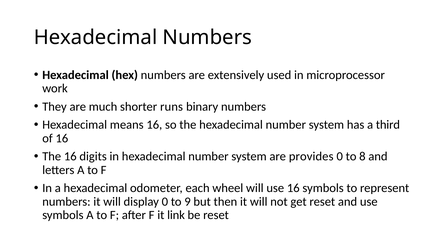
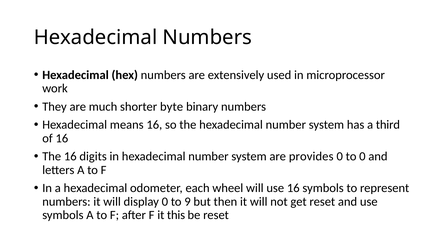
runs: runs -> byte (172, 107)
to 8: 8 -> 0 (362, 157)
link: link -> this (176, 215)
